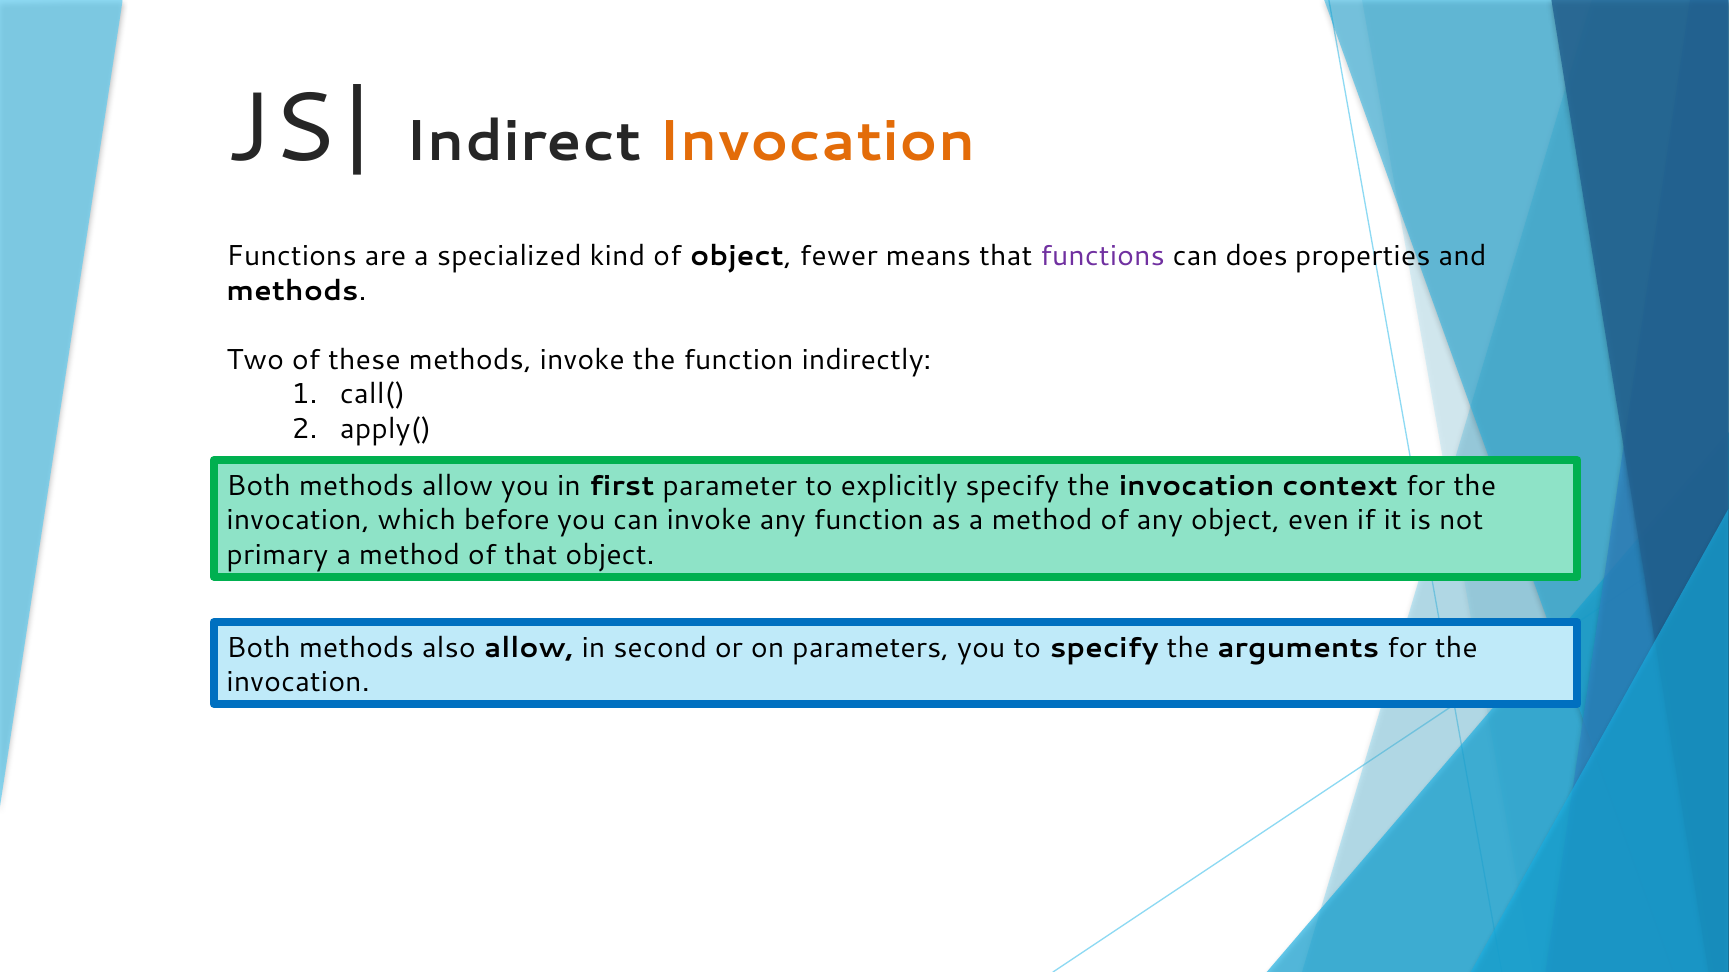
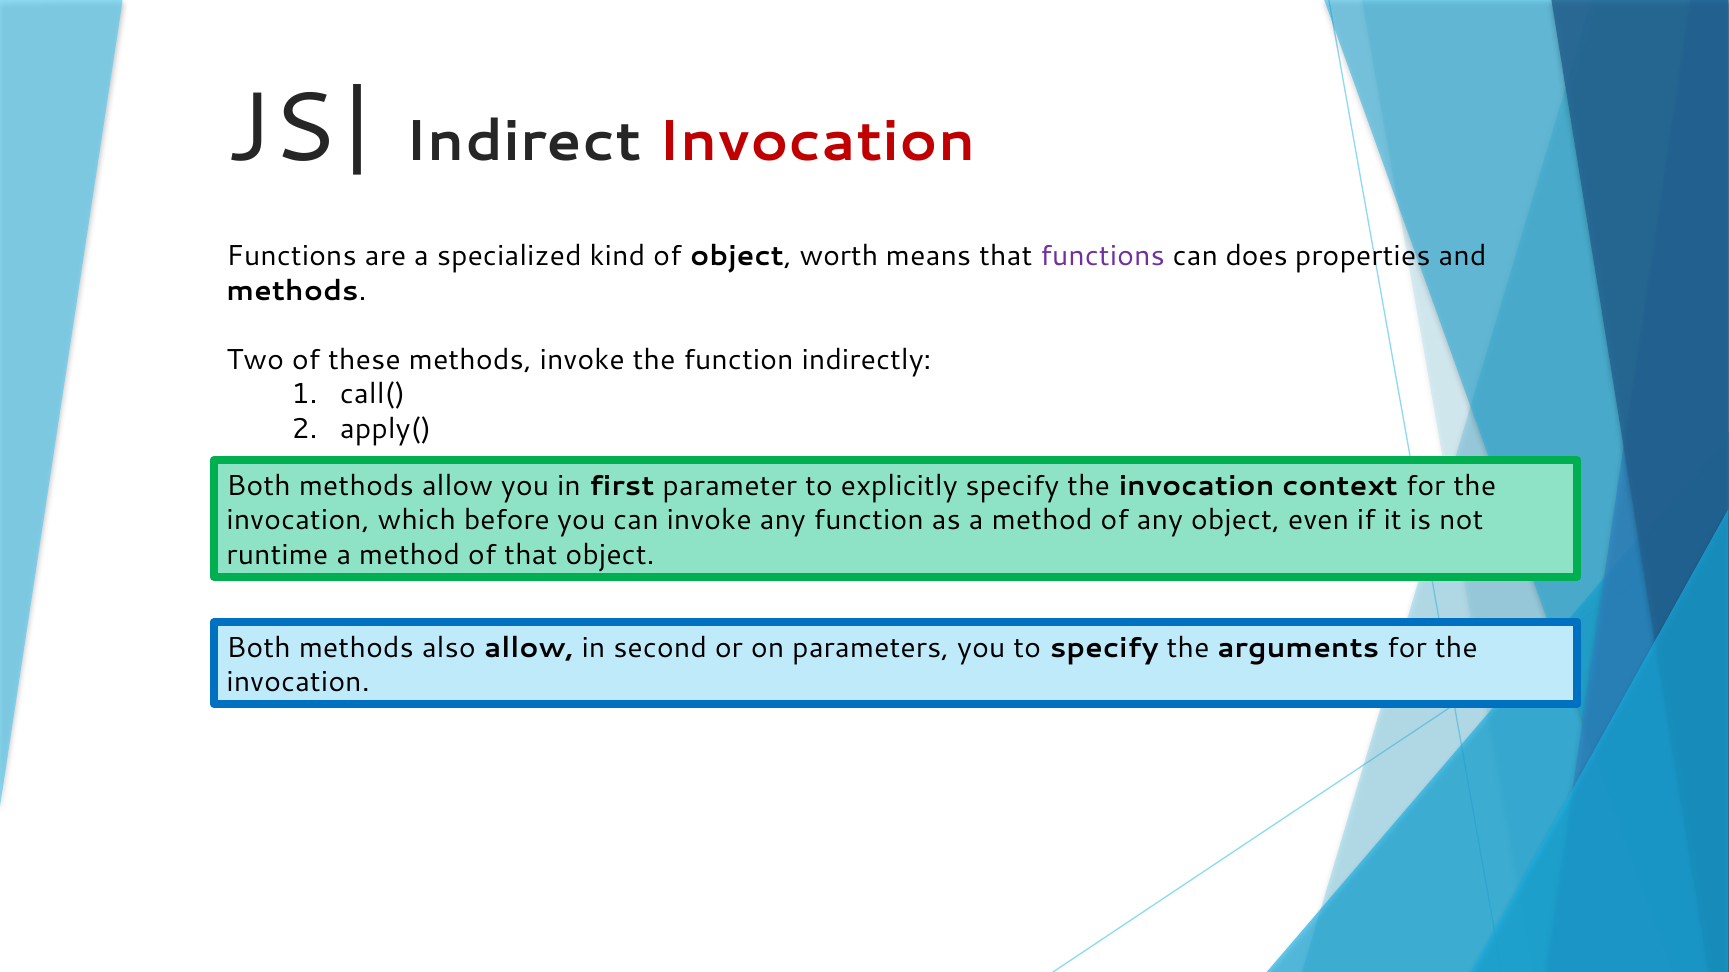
Invocation colour: orange -> red (817, 142)
fewer: fewer -> worth (839, 256)
primary: primary -> runtime (277, 555)
